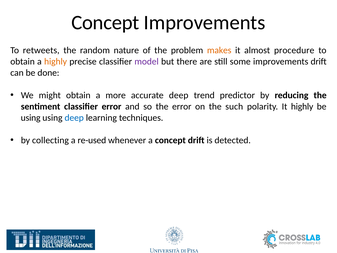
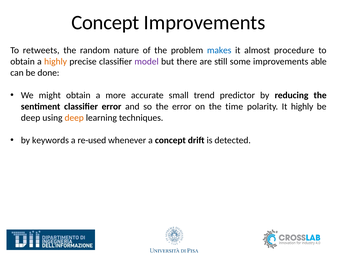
makes colour: orange -> blue (219, 50)
improvements drift: drift -> able (319, 61)
accurate deep: deep -> small (179, 95)
such: such -> time (234, 106)
using: using -> deep (31, 118)
deep colour: blue -> orange (74, 118)
collecting: collecting -> keywords (50, 140)
